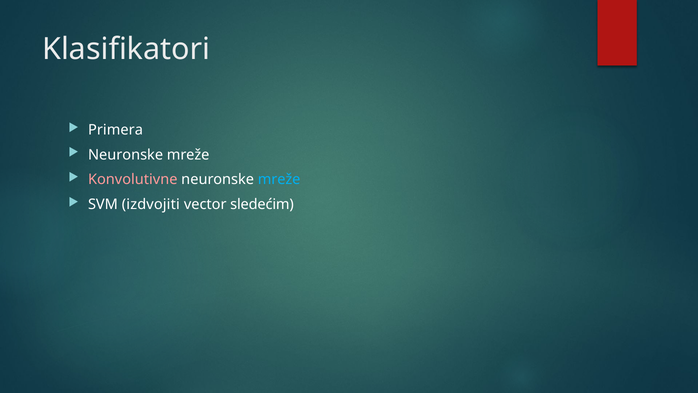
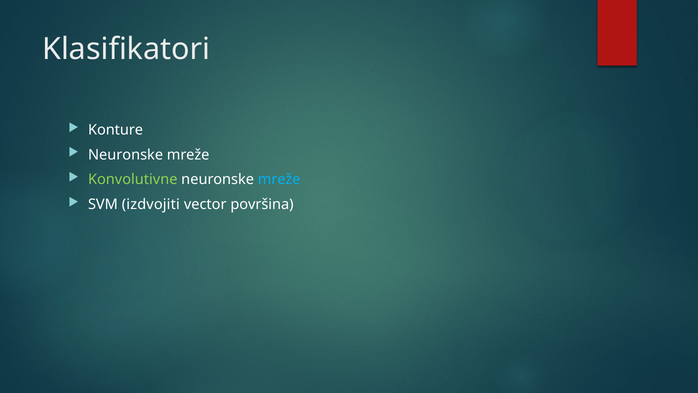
Primera: Primera -> Konture (116, 130)
Konvolutivne colour: pink -> light green (133, 179)
sledećim: sledećim -> površina (262, 204)
